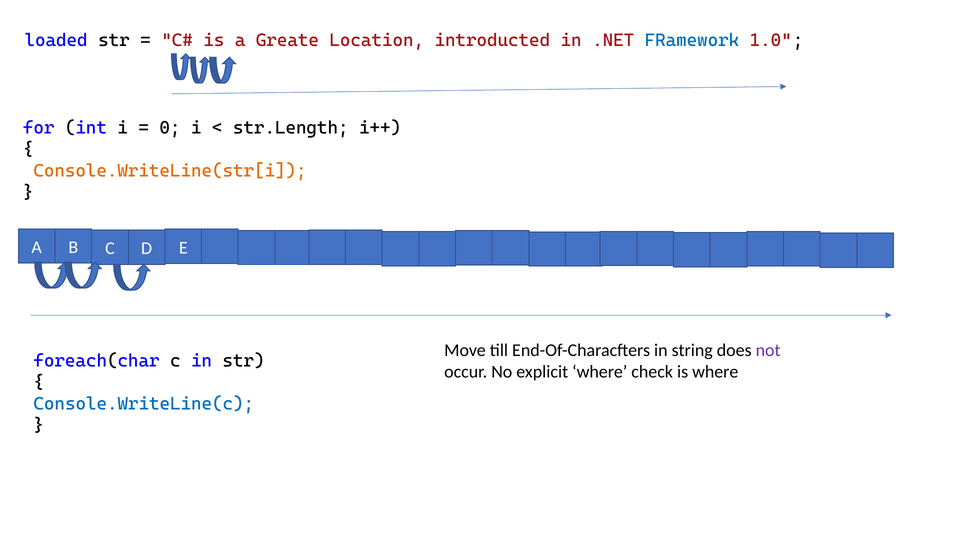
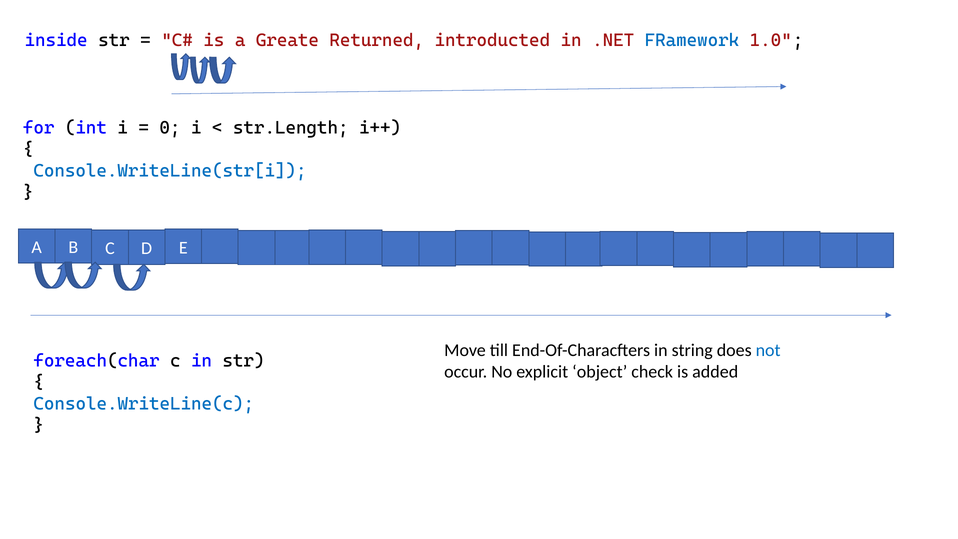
loaded: loaded -> inside (56, 40)
Location: Location -> Returned (377, 40)
Console.WriteLine(str[i colour: orange -> blue (170, 171)
not colour: purple -> blue (768, 350)
explicit where: where -> object (600, 372)
is where: where -> added (715, 372)
